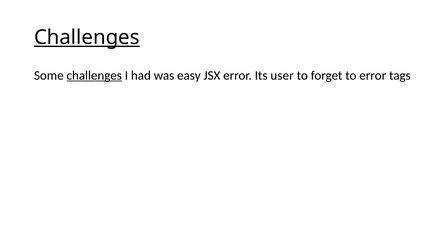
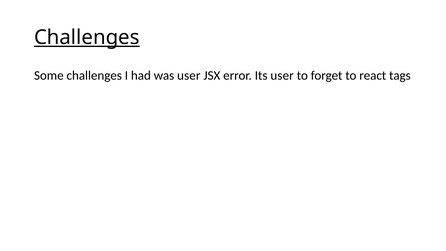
challenges underline: present -> none (94, 75)
was easy: easy -> user (189, 75)
to error: error -> react (373, 75)
